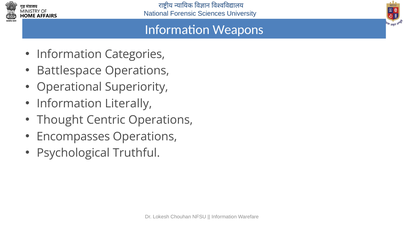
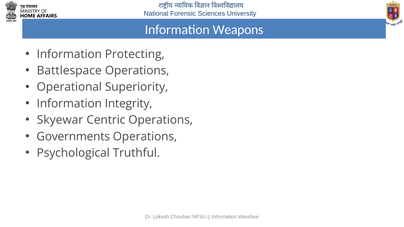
Categories: Categories -> Protecting (135, 54)
Literally: Literally -> Integrity (129, 104)
Thought: Thought -> Skyewar (60, 120)
Encompasses: Encompasses -> Governments (73, 137)
